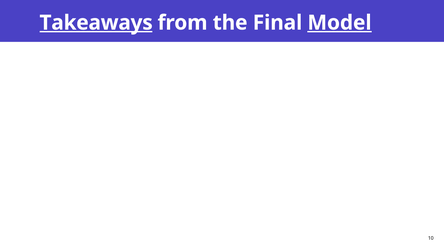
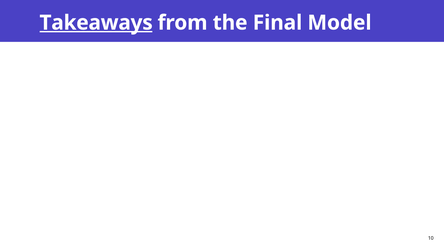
Model underline: present -> none (340, 23)
